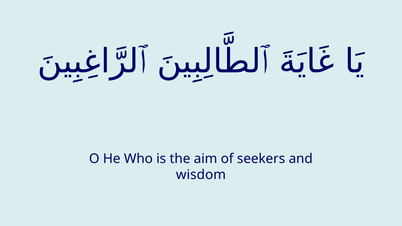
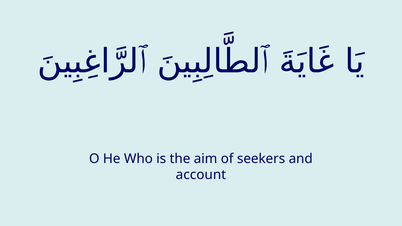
wisdom: wisdom -> account (201, 175)
